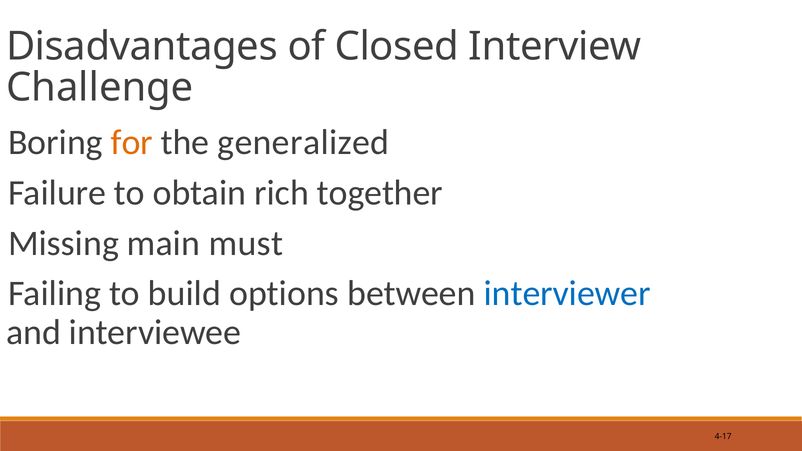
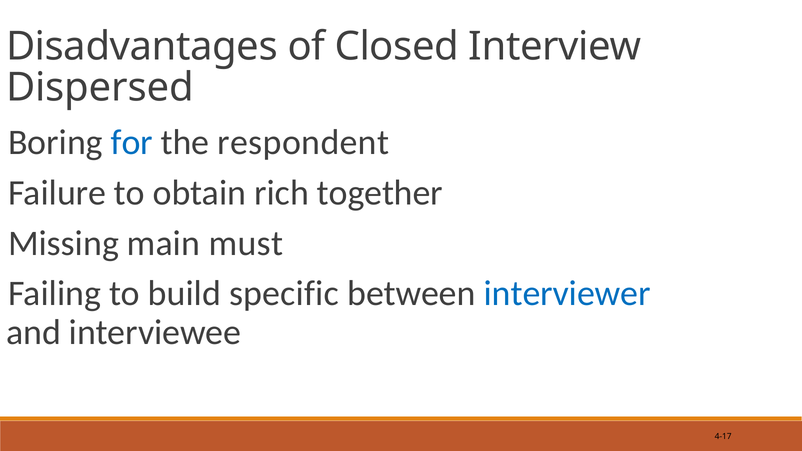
Challenge: Challenge -> Dispersed (100, 87)
for colour: orange -> blue (132, 142)
generalized: generalized -> respondent (303, 142)
options: options -> specific (284, 294)
